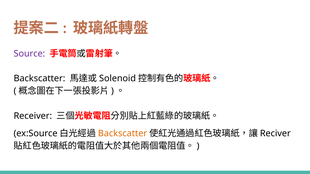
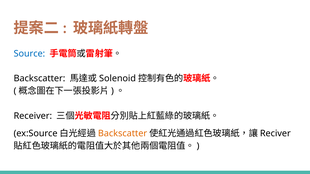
Source colour: purple -> blue (29, 54)
